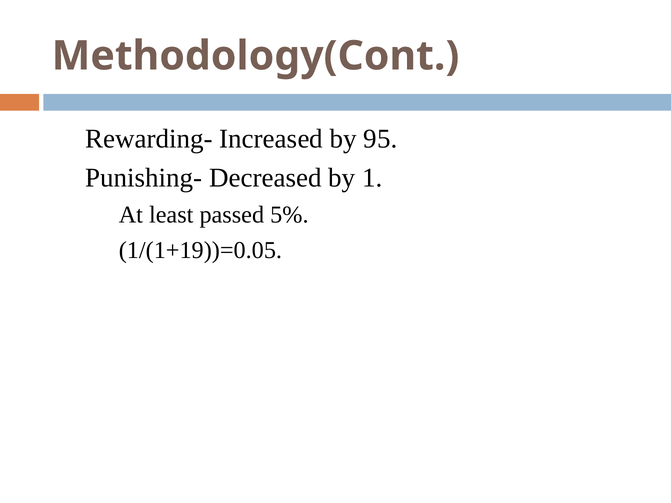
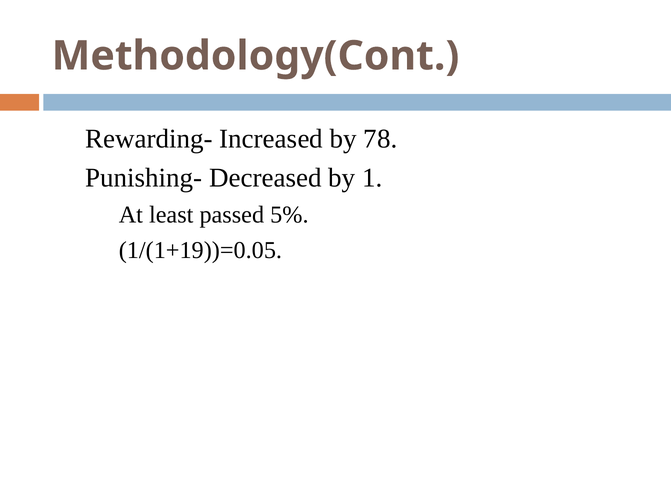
95: 95 -> 78 (380, 139)
